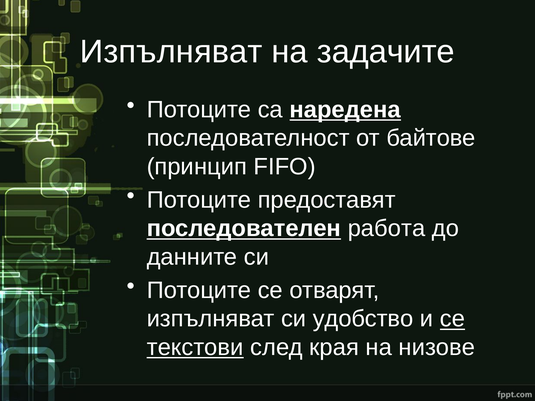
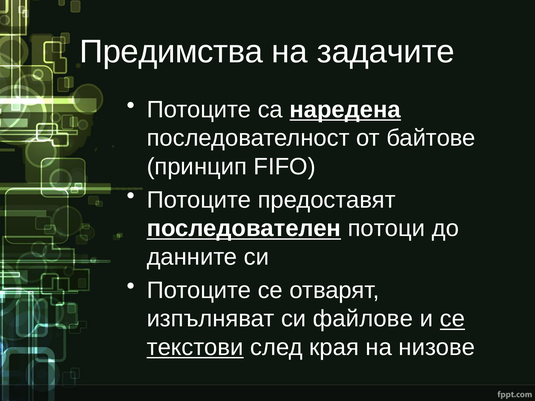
Изпълняват: Изпълняват -> Предимства (171, 52)
работа: работа -> потоци (386, 229)
удобство: удобство -> файлове (363, 319)
